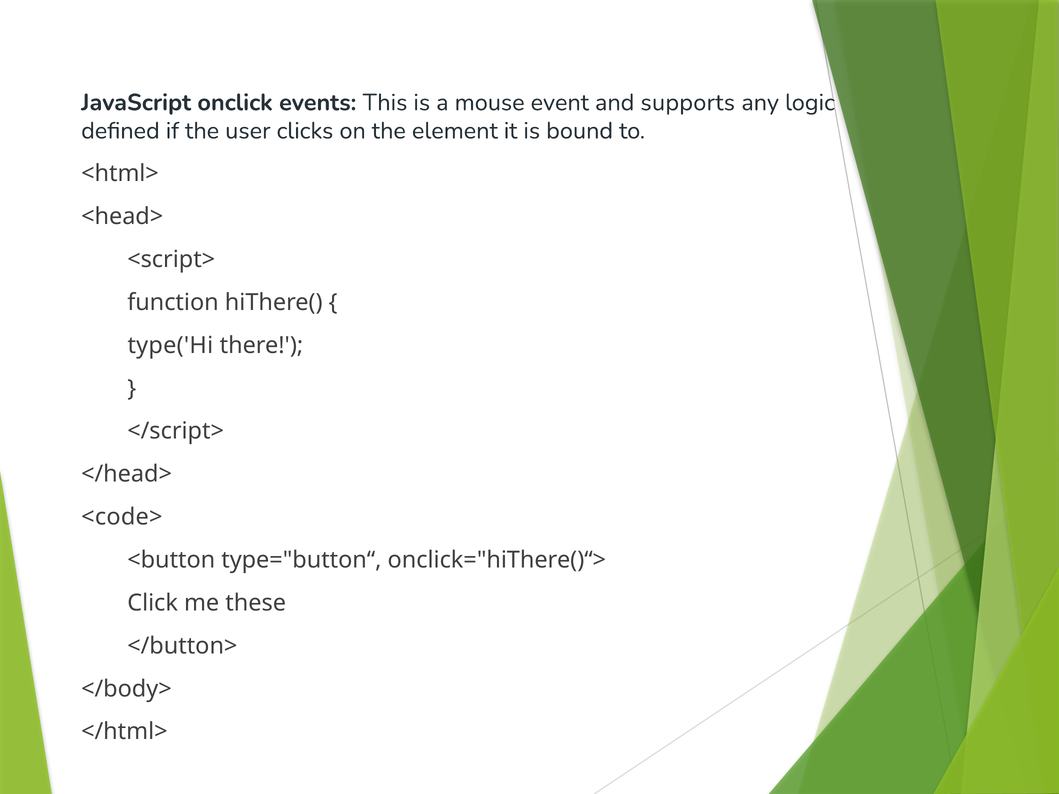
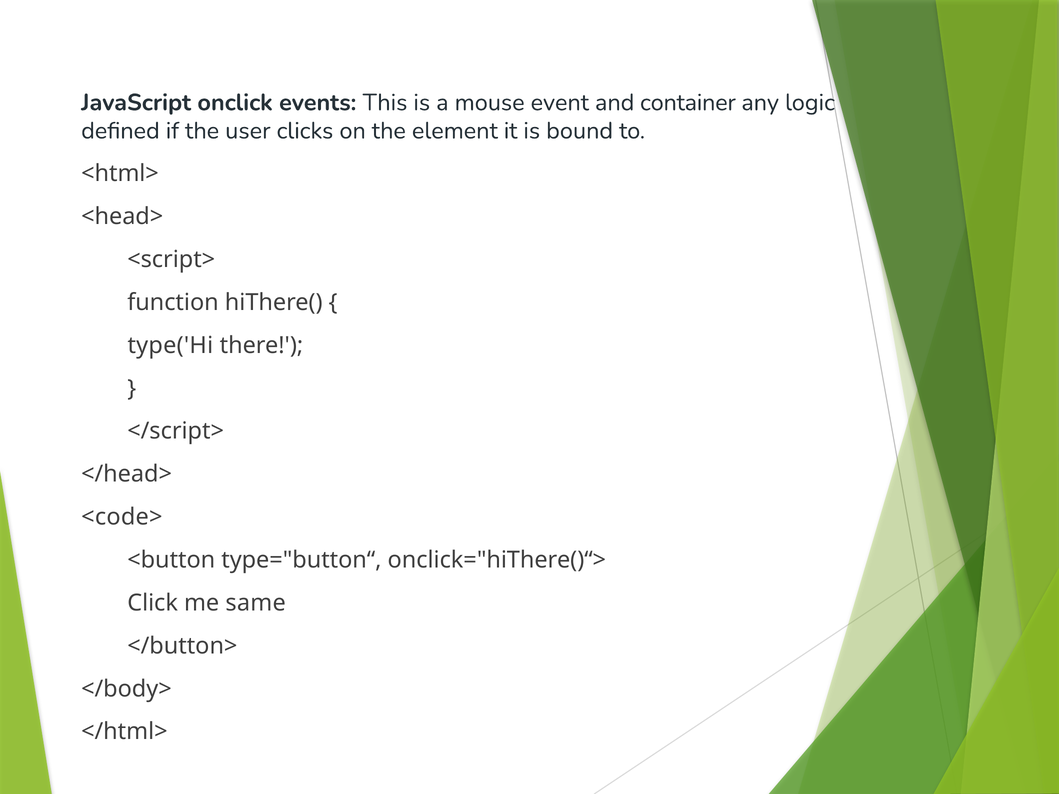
supports: supports -> container (688, 103)
these: these -> same (256, 603)
